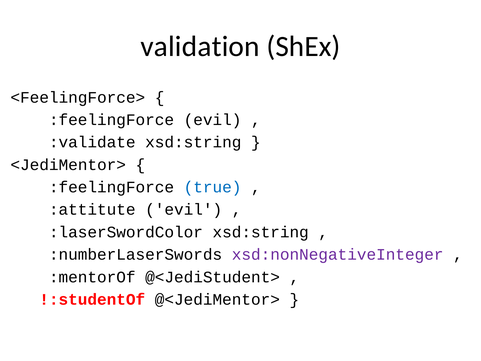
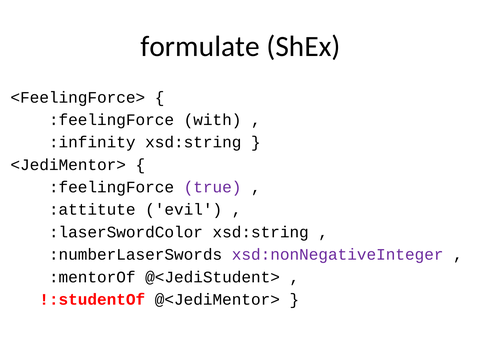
validation: validation -> formulate (200, 47)
:feelingForce evil: evil -> with (213, 120)
:validate: :validate -> :infinity (92, 142)
true colour: blue -> purple (213, 187)
